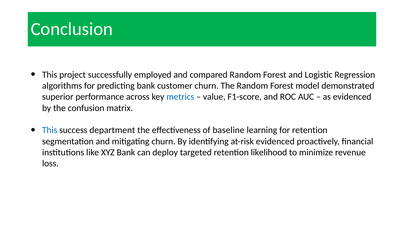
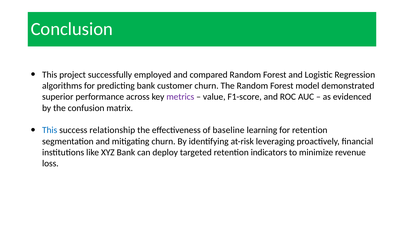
metrics colour: blue -> purple (180, 97)
department: department -> relationship (112, 130)
at-risk evidenced: evidenced -> leveraging (275, 141)
likelihood: likelihood -> indicators (269, 153)
